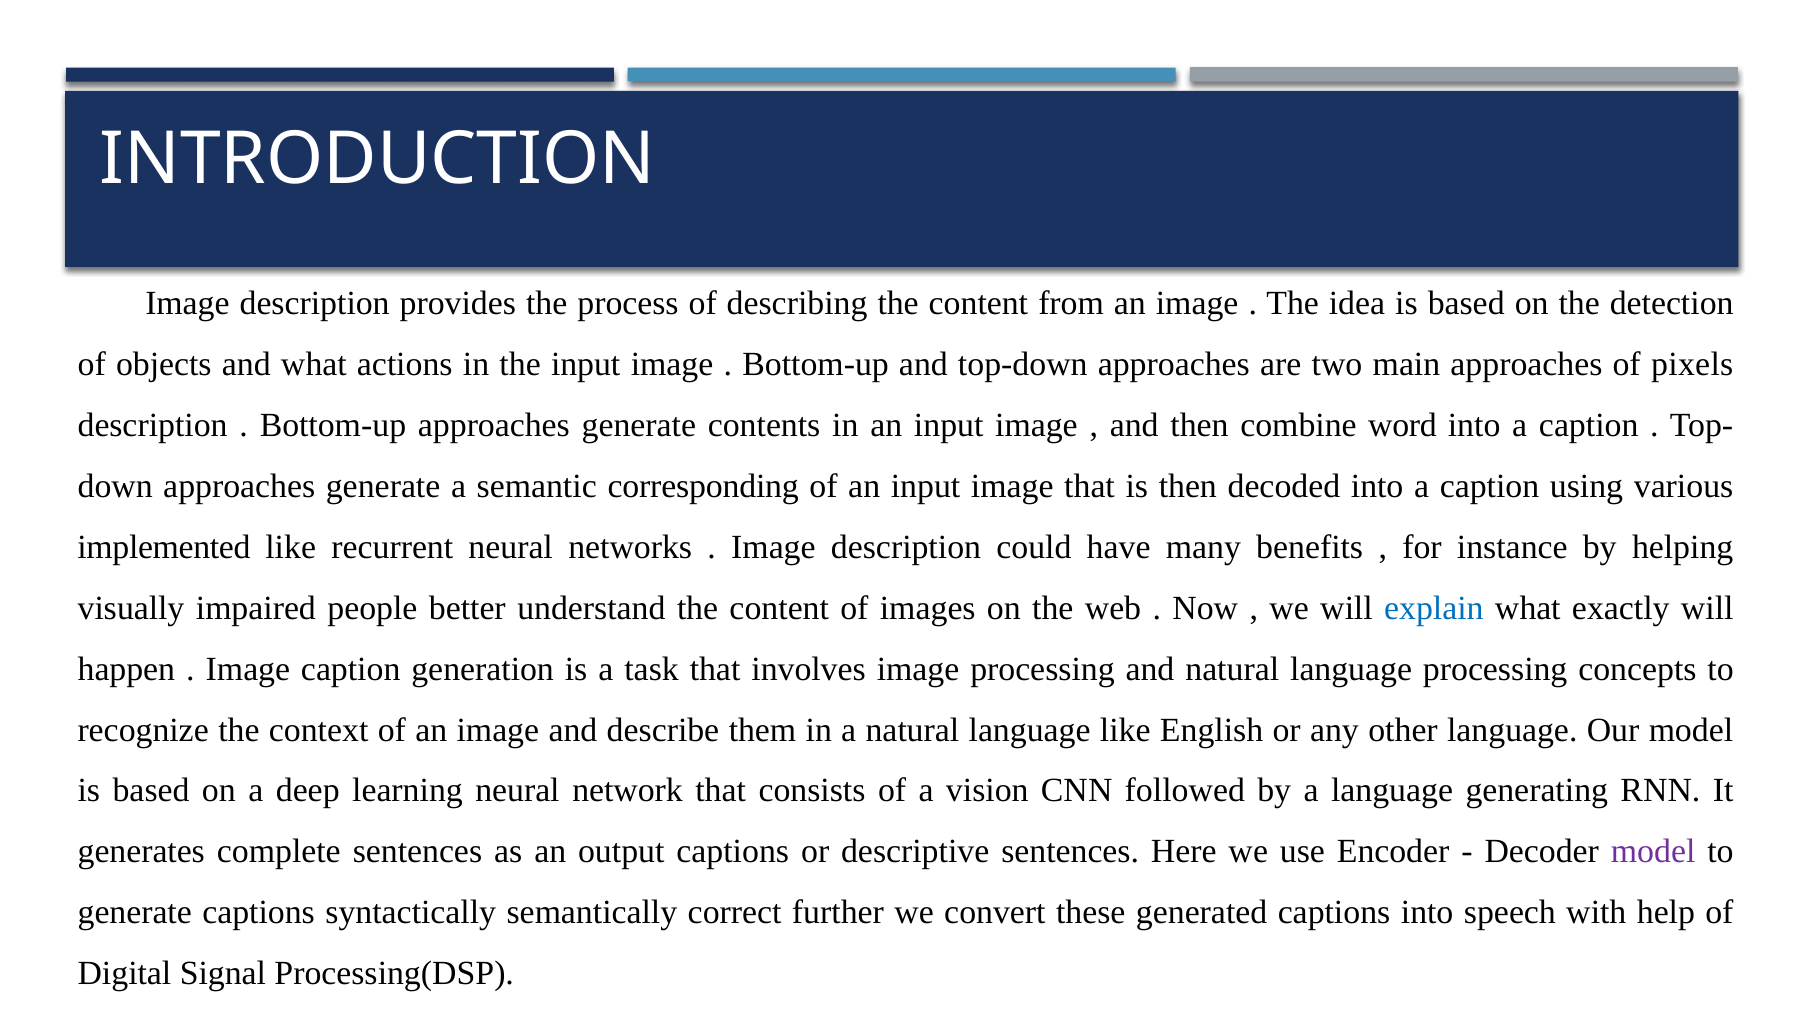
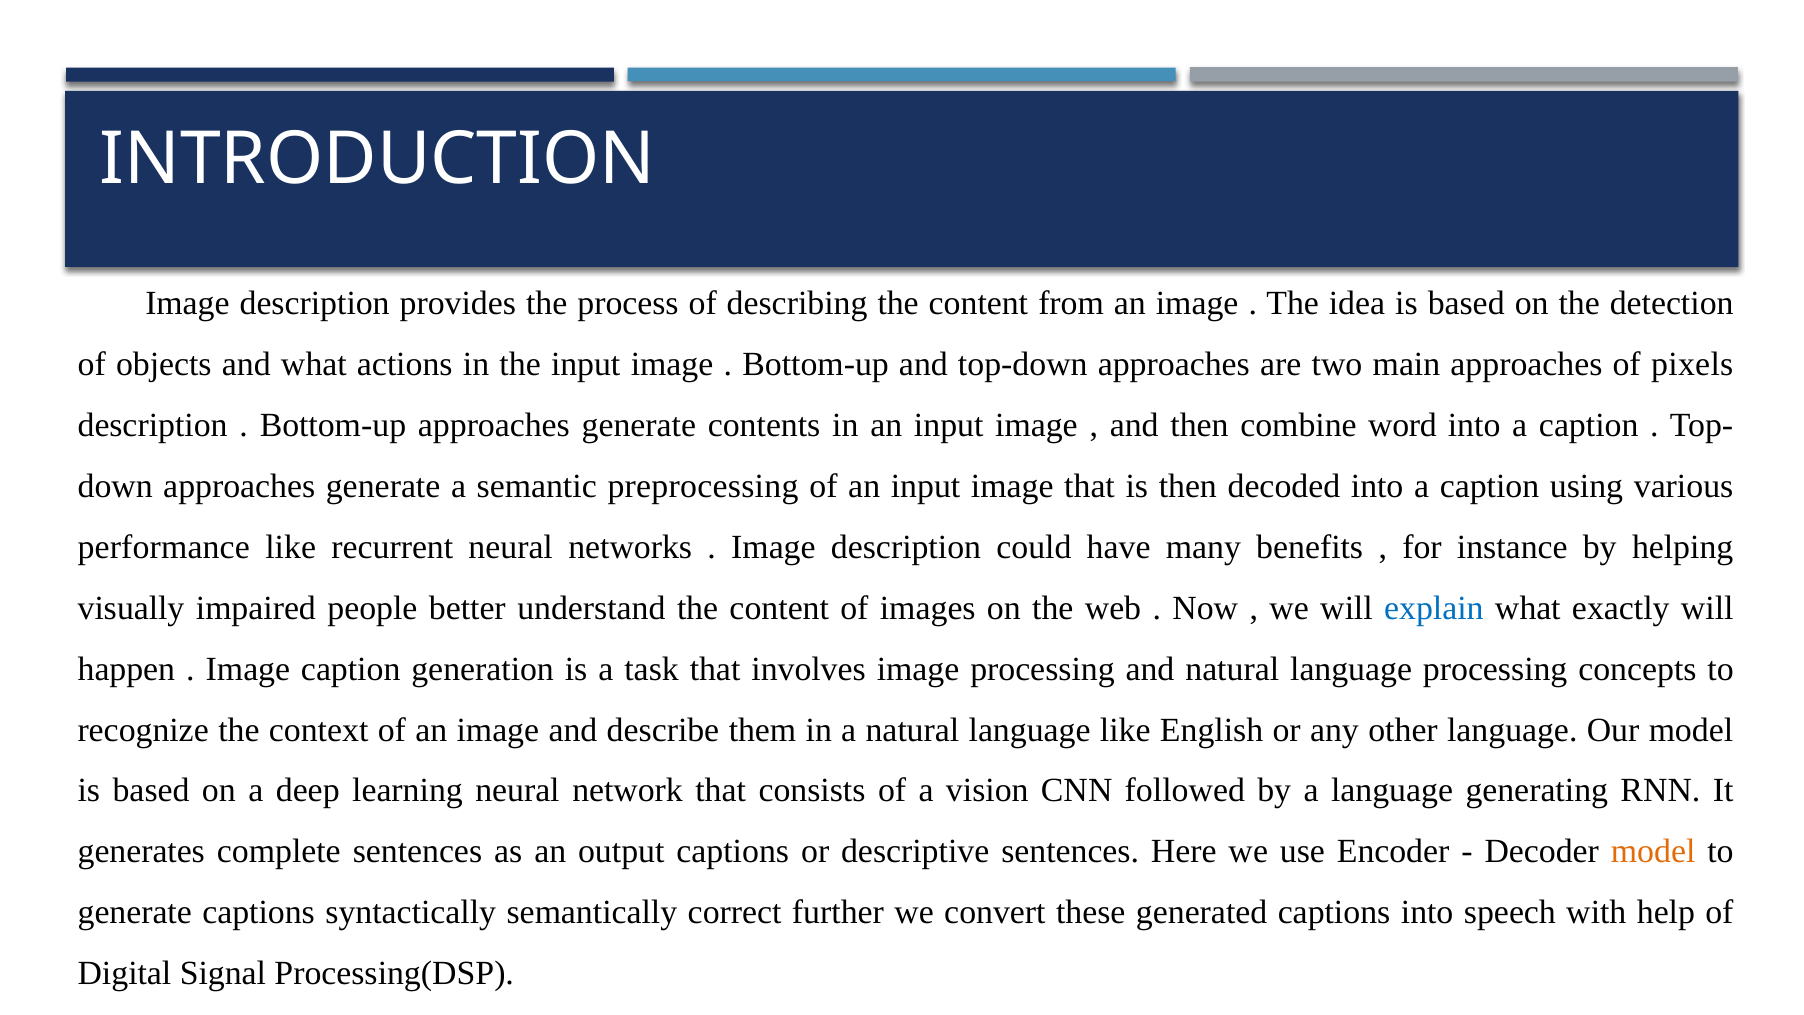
corresponding: corresponding -> preprocessing (703, 486)
implemented: implemented -> performance (164, 547)
model colour: purple -> orange (1653, 851)
